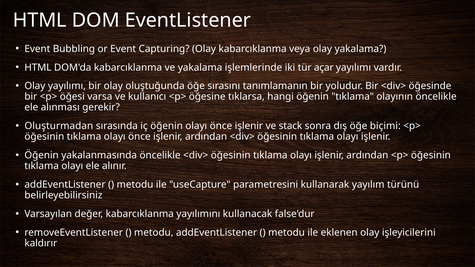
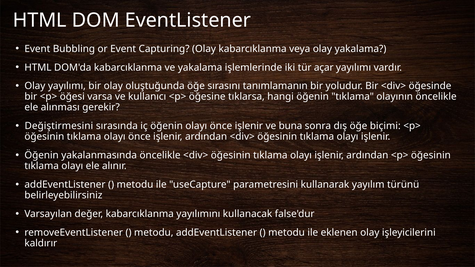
Oluşturmadan: Oluşturmadan -> Değiştirmesini (59, 126)
stack: stack -> buna (291, 126)
